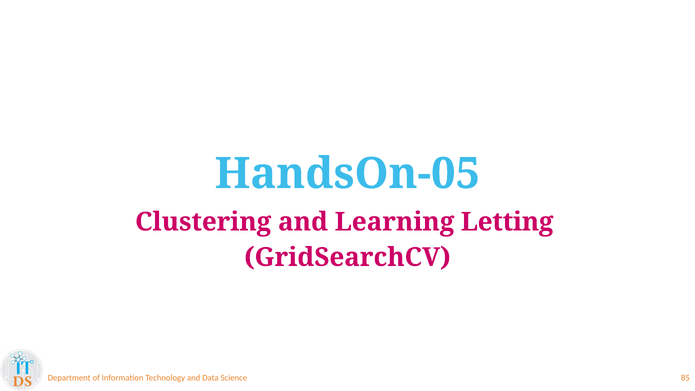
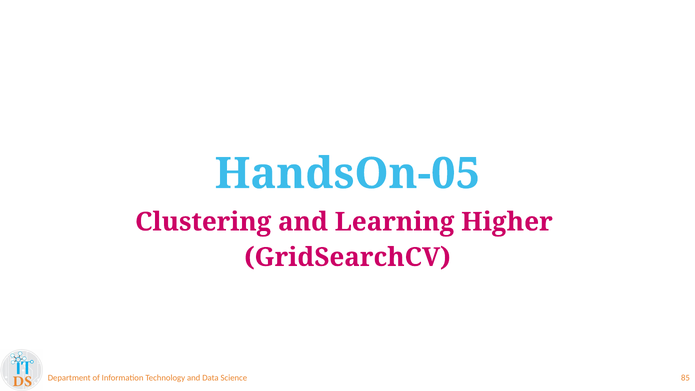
Letting: Letting -> Higher (507, 222)
